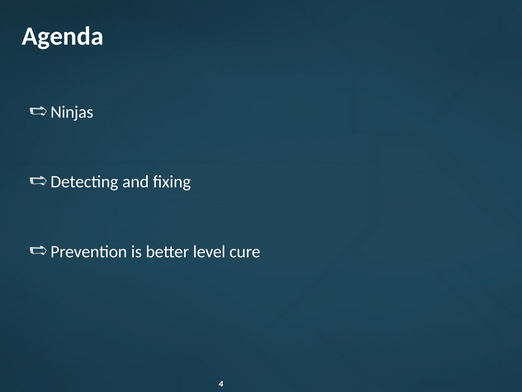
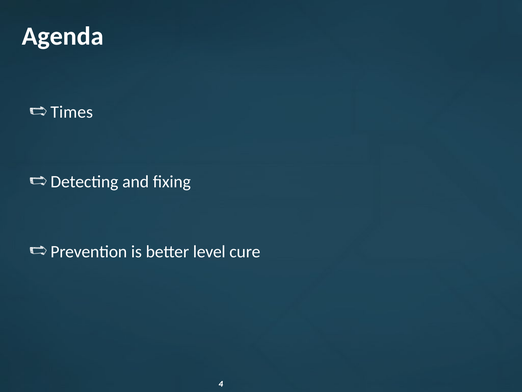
Ninjas: Ninjas -> Times (72, 112)
